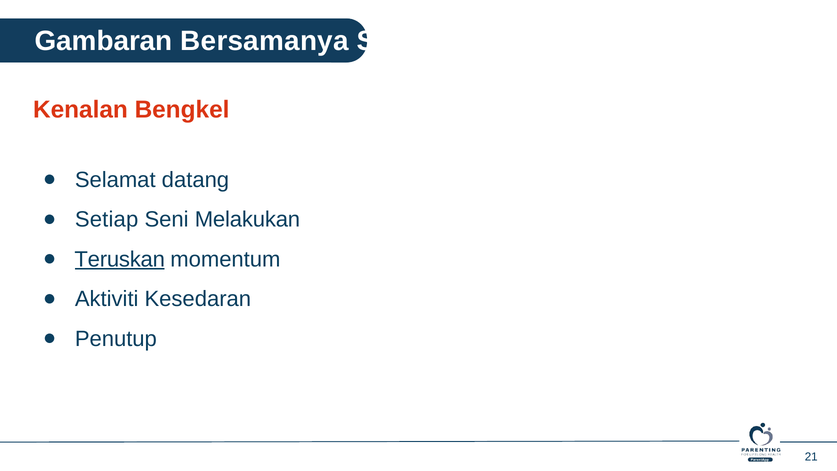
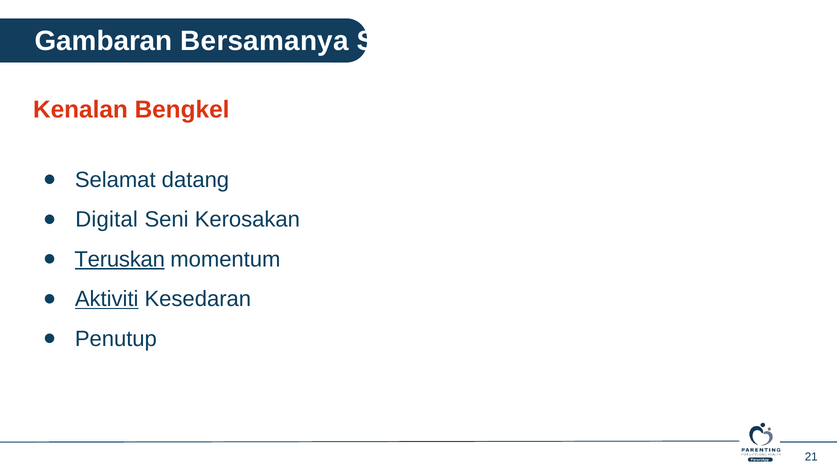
Setiap: Setiap -> Digital (107, 219)
Melakukan: Melakukan -> Kerosakan (247, 219)
Aktiviti underline: none -> present (107, 299)
